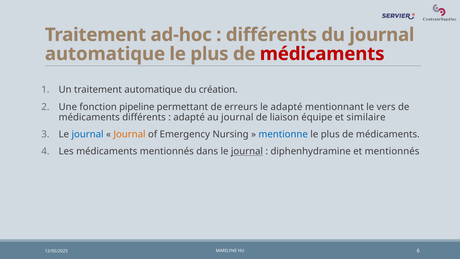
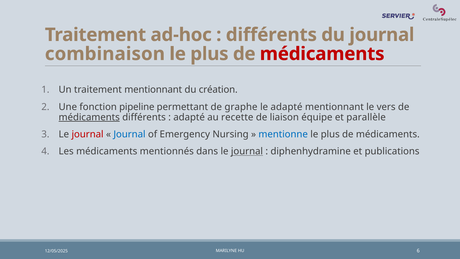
automatique: automatique -> combinaison (105, 54)
traitement automatique: automatique -> mentionnant (153, 90)
erreurs: erreurs -> graphe (241, 107)
médicaments underline: none -> present (89, 117)
au journal: journal -> recette (237, 117)
similaire: similaire -> parallèle (366, 117)
journal colour: blue -> red (88, 134)
Journal colour: orange -> blue (129, 134)
et mentionnés: mentionnés -> publications (392, 151)
